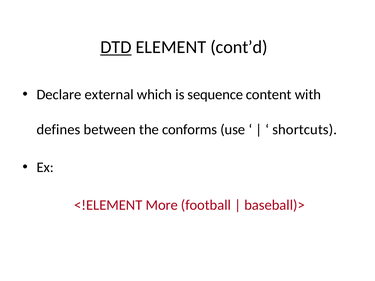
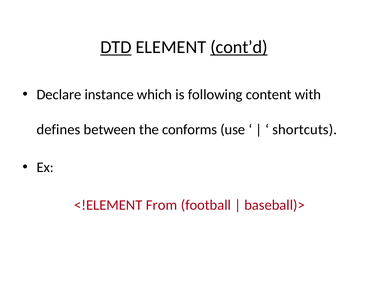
cont’d underline: none -> present (239, 47)
external: external -> instance (109, 95)
sequence: sequence -> following (215, 95)
More: More -> From (162, 205)
